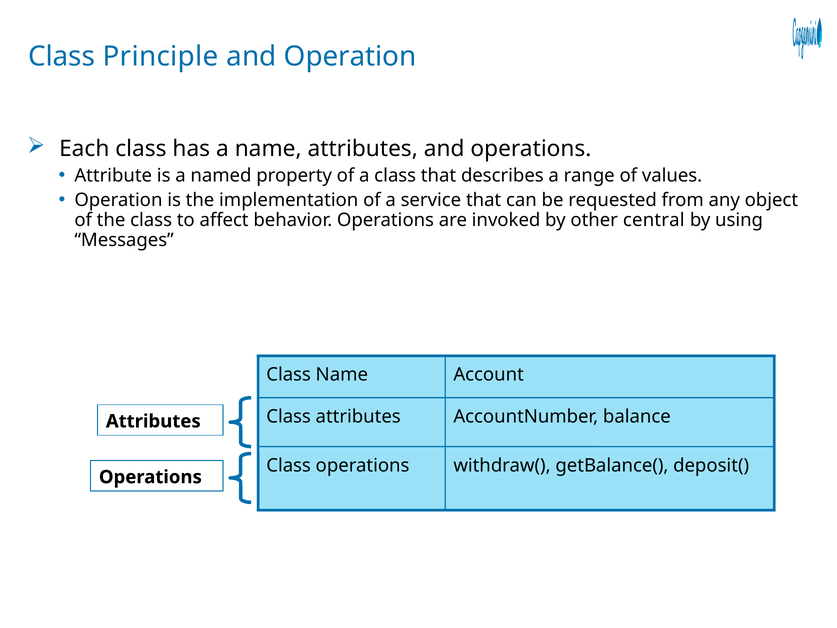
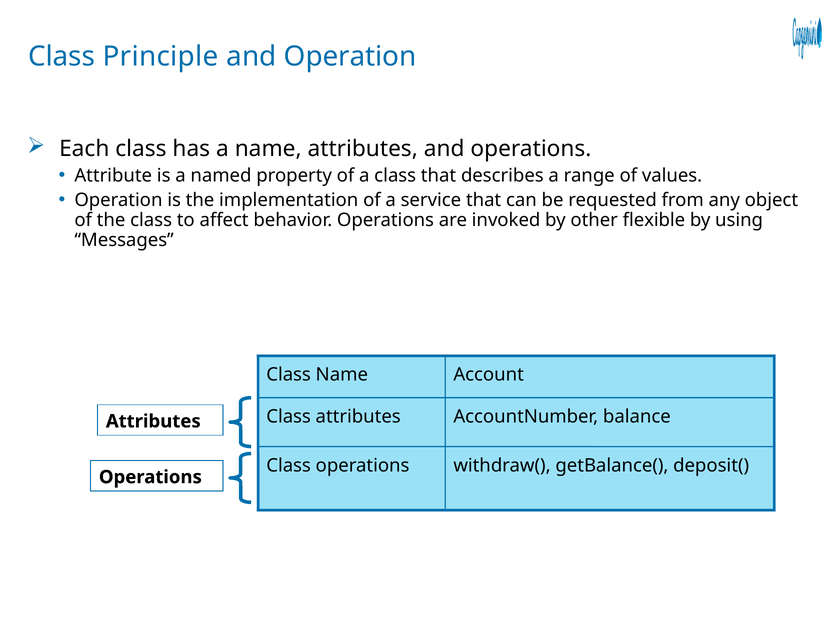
central: central -> flexible (654, 220)
